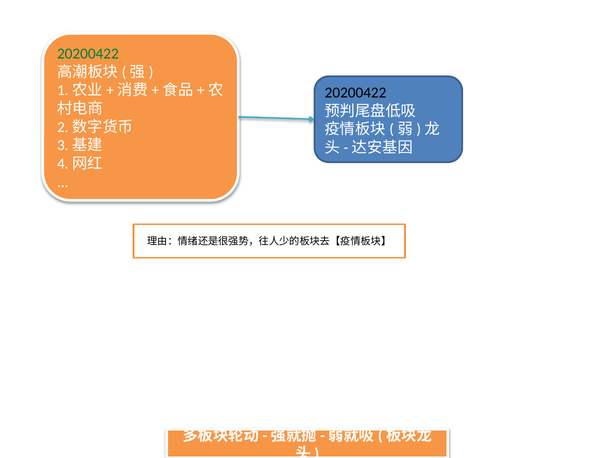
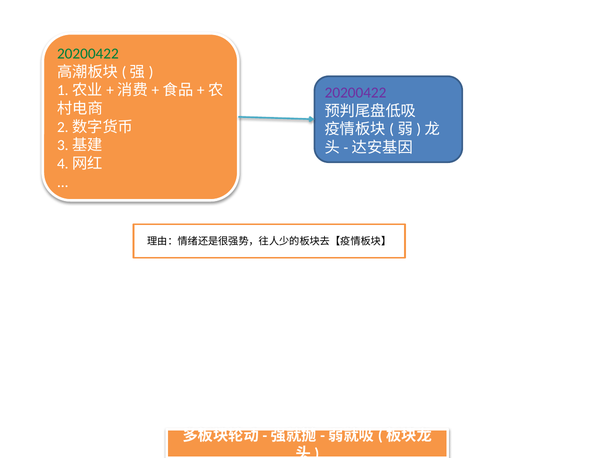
20200422 colour: black -> purple (356, 93)
